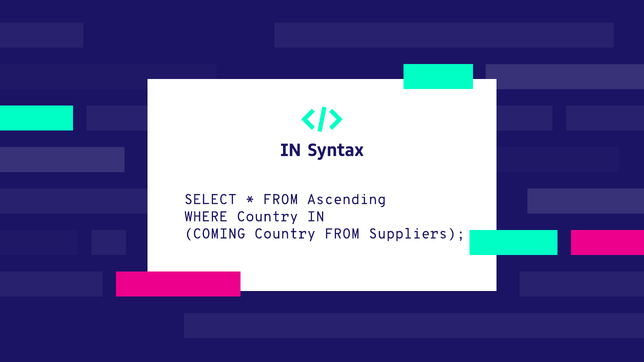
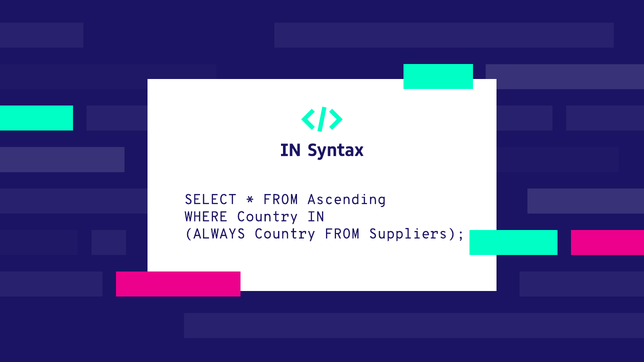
COMING: COMING -> ALWAYS (215, 234)
